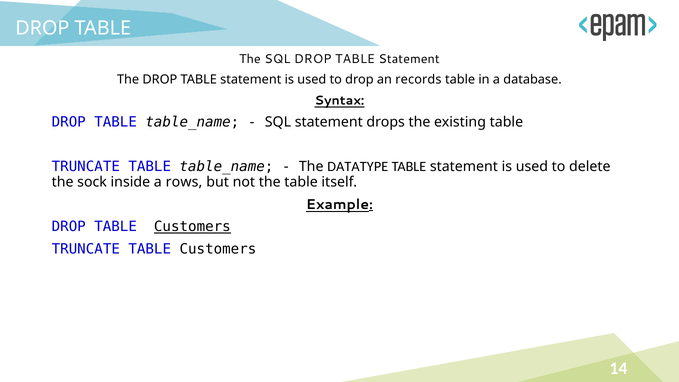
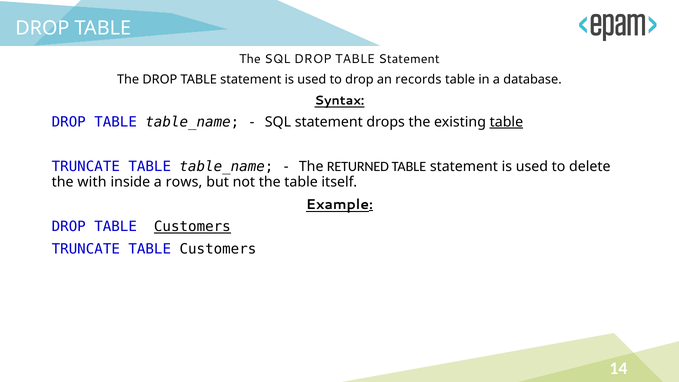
table underline: none -> present (506, 122)
DATATYPE: DATATYPE -> RETURNED (358, 167)
sock: sock -> with (92, 182)
